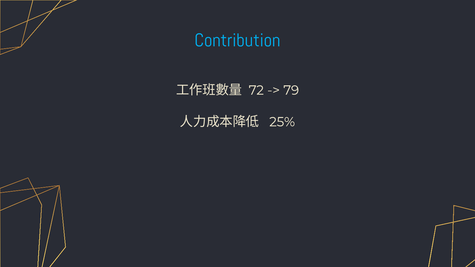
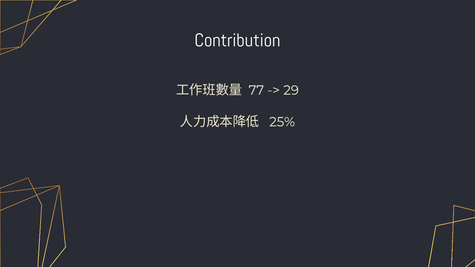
Contribution colour: light blue -> white (237, 41)
72: 72 -> 77 (256, 90)
79: 79 -> 29 (291, 90)
